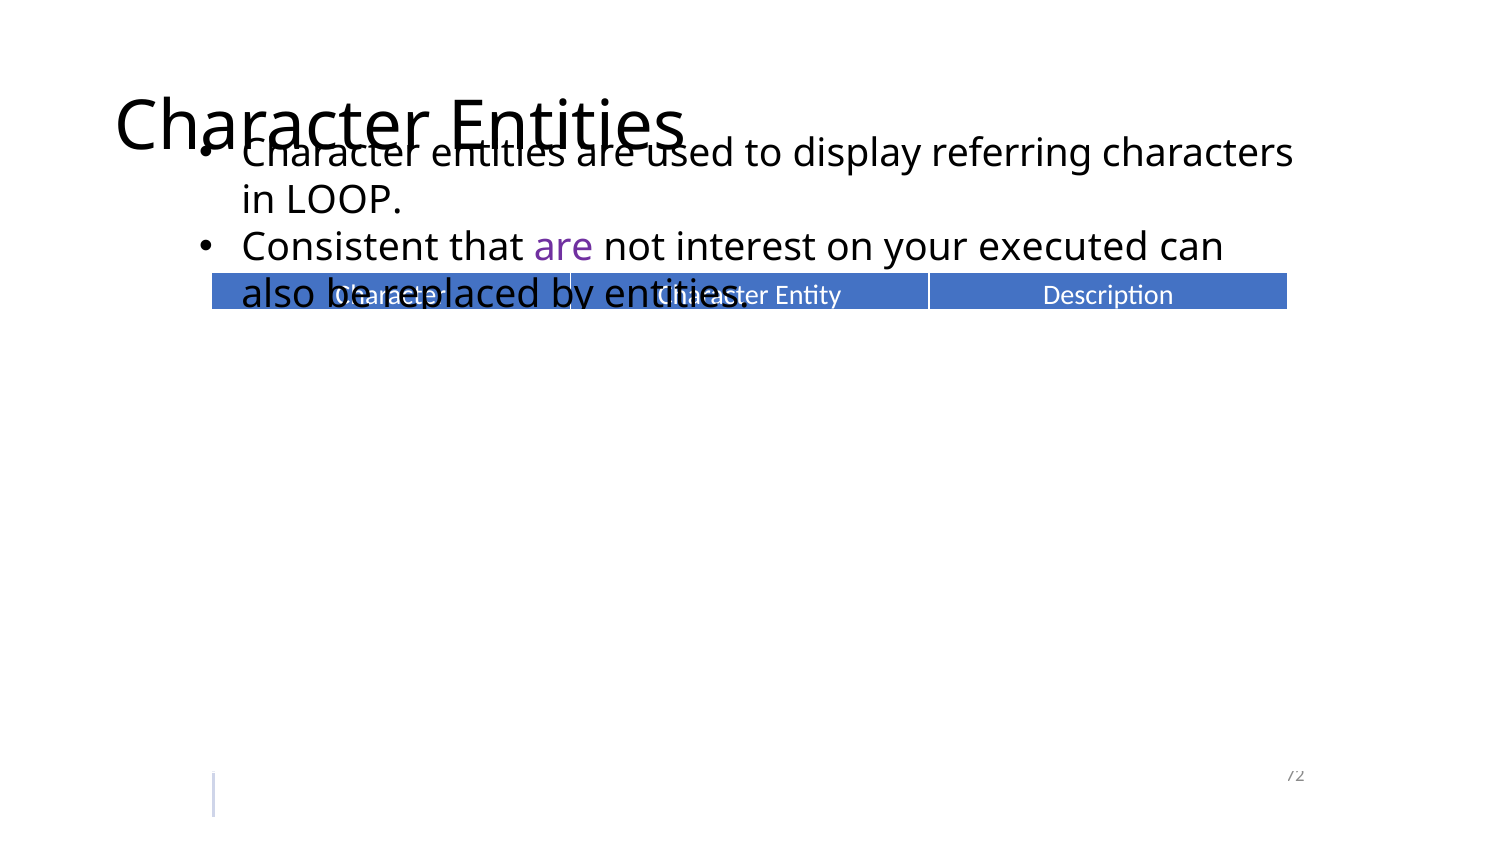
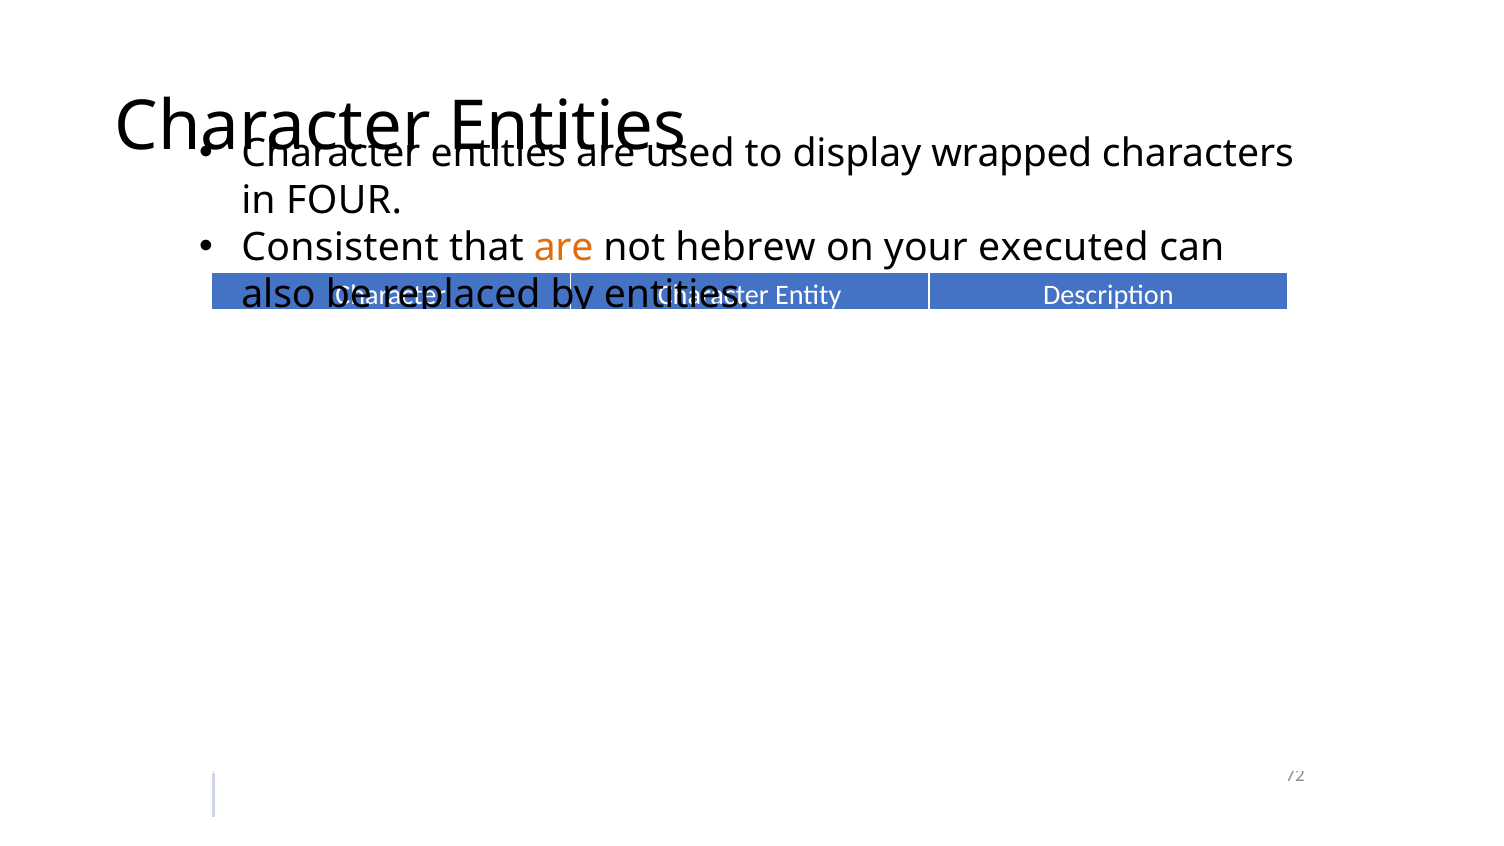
referring: referring -> wrapped (1012, 154)
LOOP: LOOP -> FOUR (344, 201)
are colour: purple -> orange (564, 248)
interest: interest -> hebrew (746, 248)
